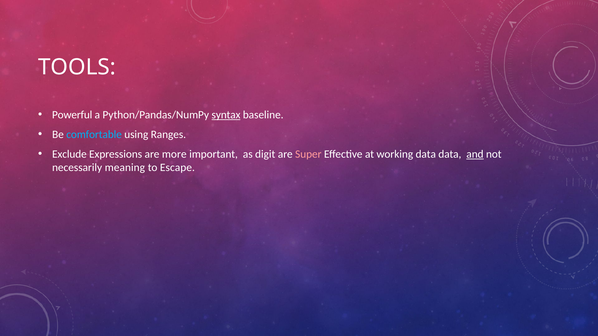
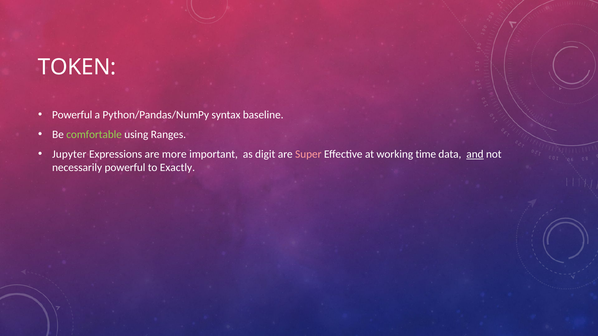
TOOLS: TOOLS -> TOKEN (77, 67)
syntax underline: present -> none (226, 115)
comfortable colour: light blue -> light green (94, 135)
Exclude: Exclude -> Jupyter (69, 154)
working data: data -> time (426, 154)
necessarily meaning: meaning -> powerful (125, 168)
Escape: Escape -> Exactly (177, 168)
